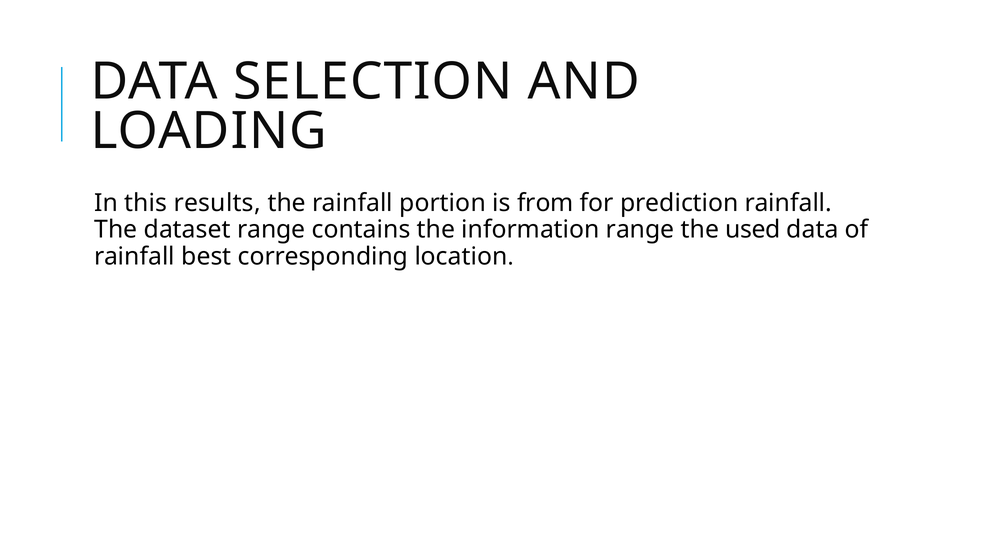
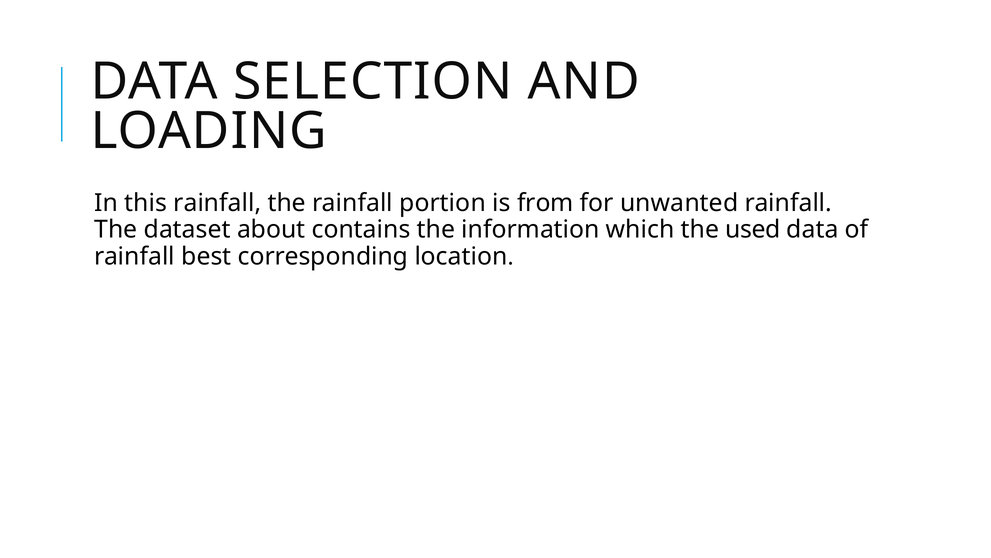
this results: results -> rainfall (217, 203)
prediction: prediction -> unwanted (679, 203)
dataset range: range -> about (271, 230)
information range: range -> which (640, 230)
